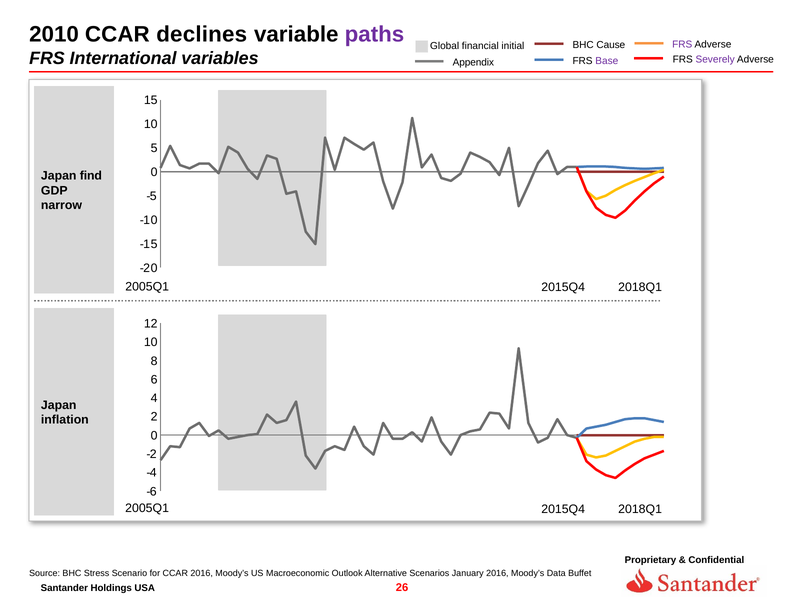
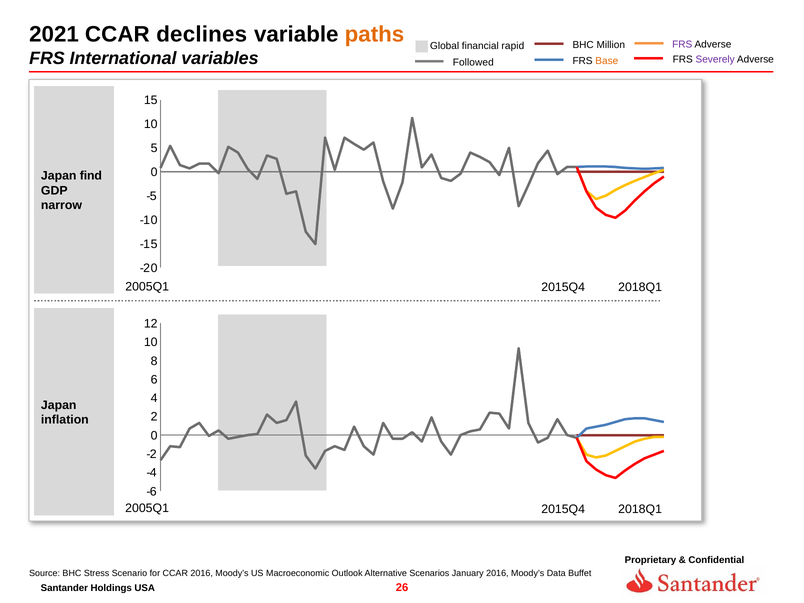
2010: 2010 -> 2021 (54, 34)
paths colour: purple -> orange (374, 34)
Cause: Cause -> Million (611, 45)
initial: initial -> rapid (513, 46)
Base colour: purple -> orange (607, 61)
Appendix: Appendix -> Followed (473, 62)
